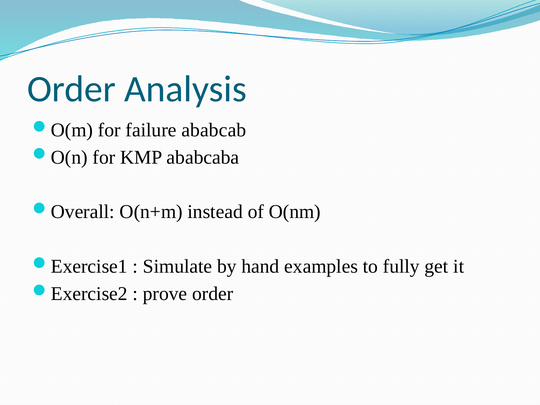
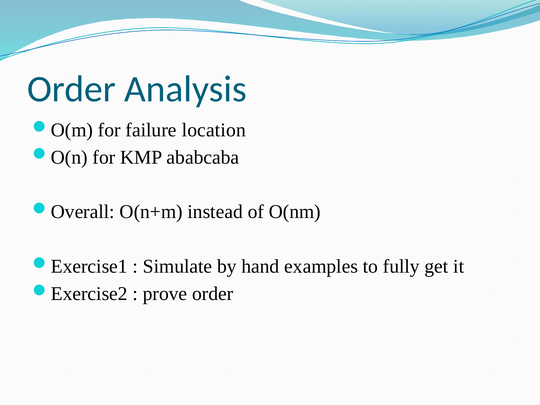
ababcab: ababcab -> location (214, 130)
